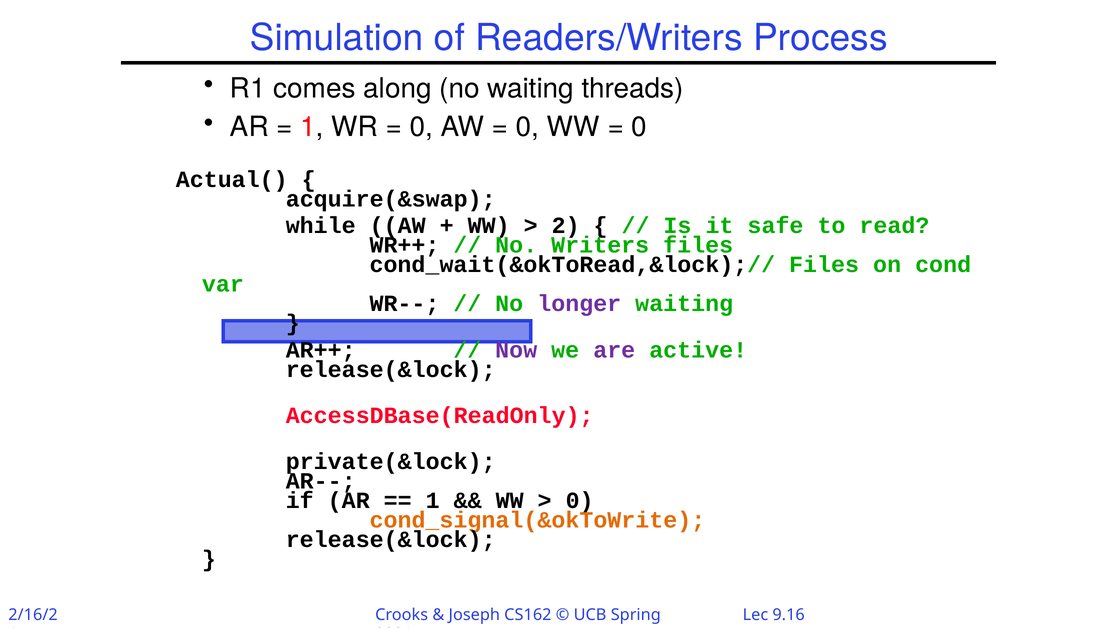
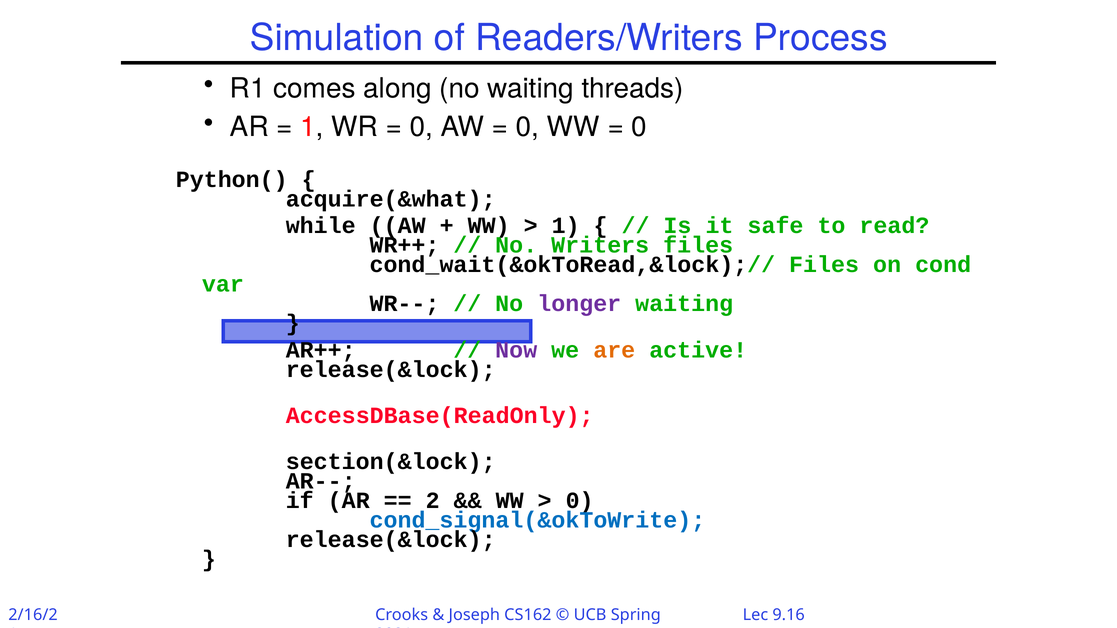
Actual(: Actual( -> Python( (232, 180)
acquire(&swap: acquire(&swap -> acquire(&what (391, 199)
2: 2 -> 1 (566, 226)
are colour: purple -> orange (614, 350)
private(&lock: private(&lock -> section(&lock (391, 462)
1: 1 -> 2 (433, 501)
cond_signal(&okToWrite colour: orange -> blue (537, 520)
